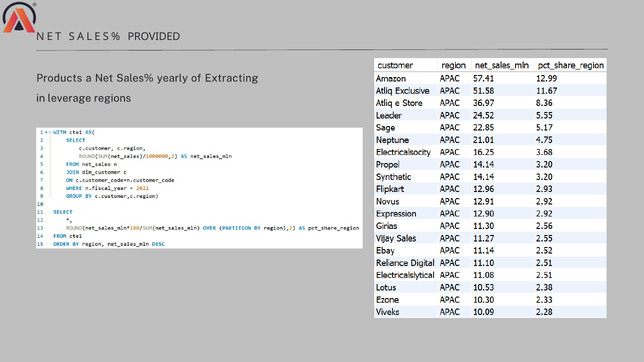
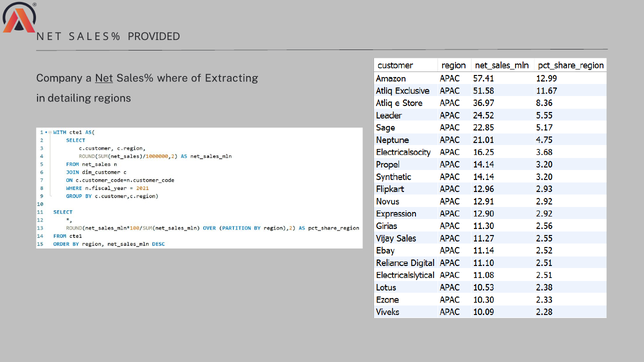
Products: Products -> Company (59, 78)
Net underline: none -> present (104, 78)
yearly: yearly -> where (172, 78)
leverage: leverage -> detailing (69, 98)
